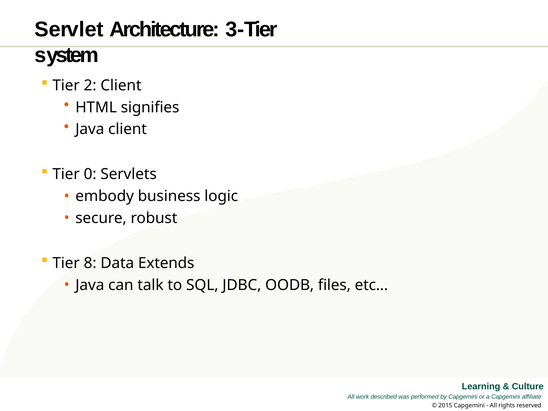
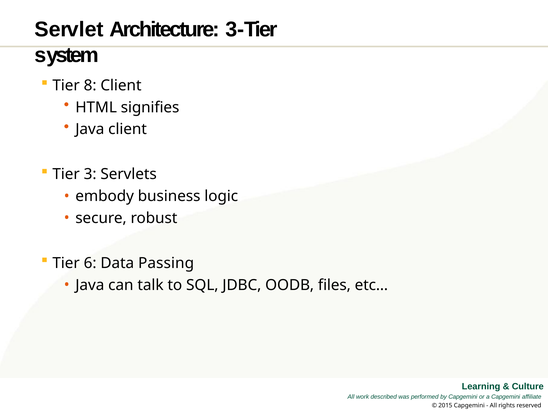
2: 2 -> 8 (90, 85)
0: 0 -> 3 (90, 174)
8: 8 -> 6 (90, 263)
Extends: Extends -> Passing (166, 263)
